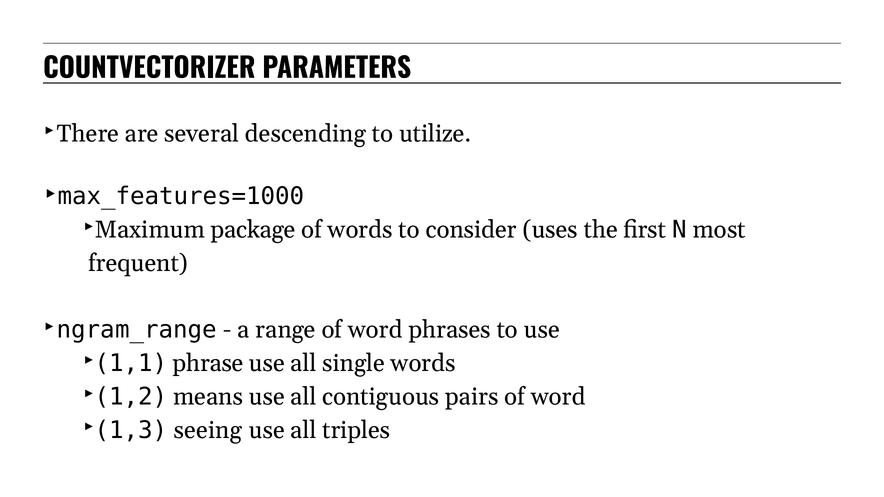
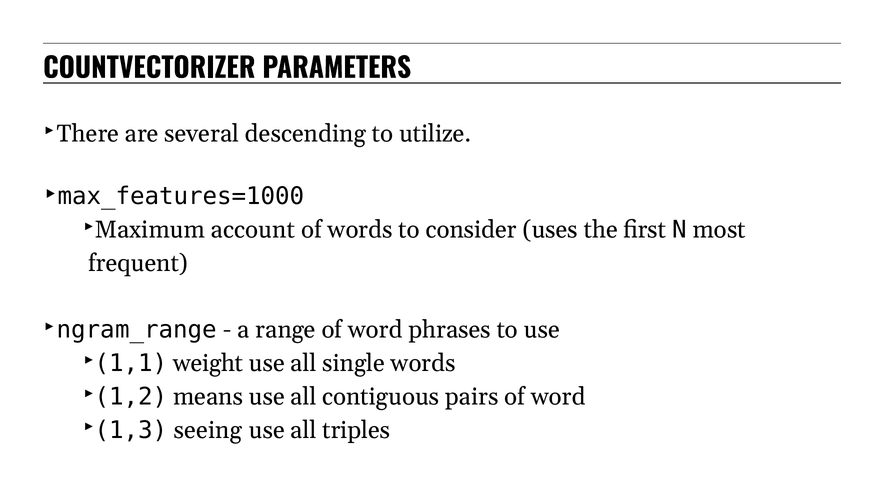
package: package -> account (253, 229)
phrase: phrase -> weight (208, 363)
